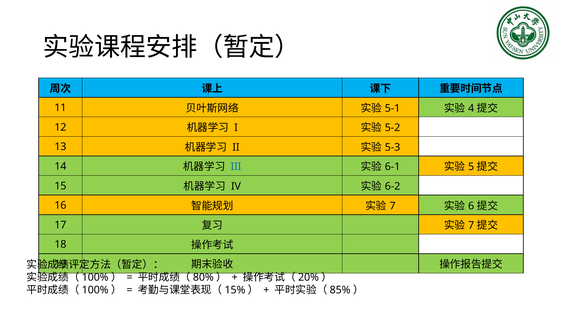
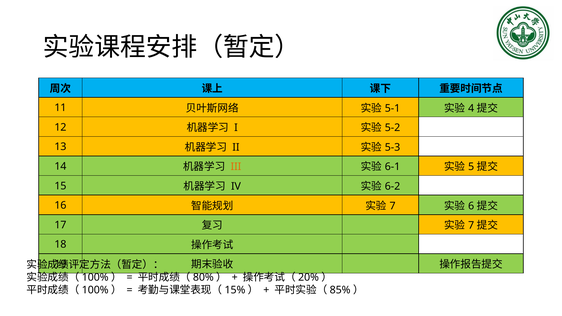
III colour: blue -> orange (236, 167)
